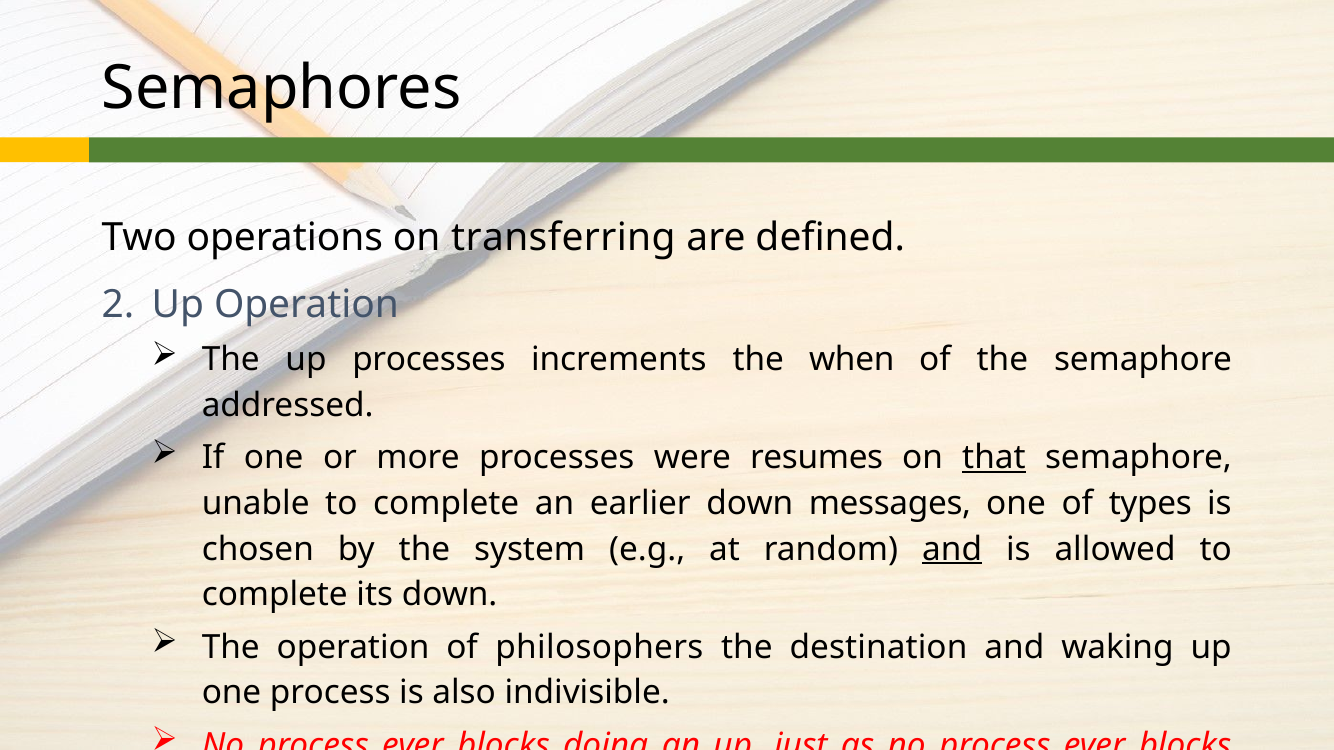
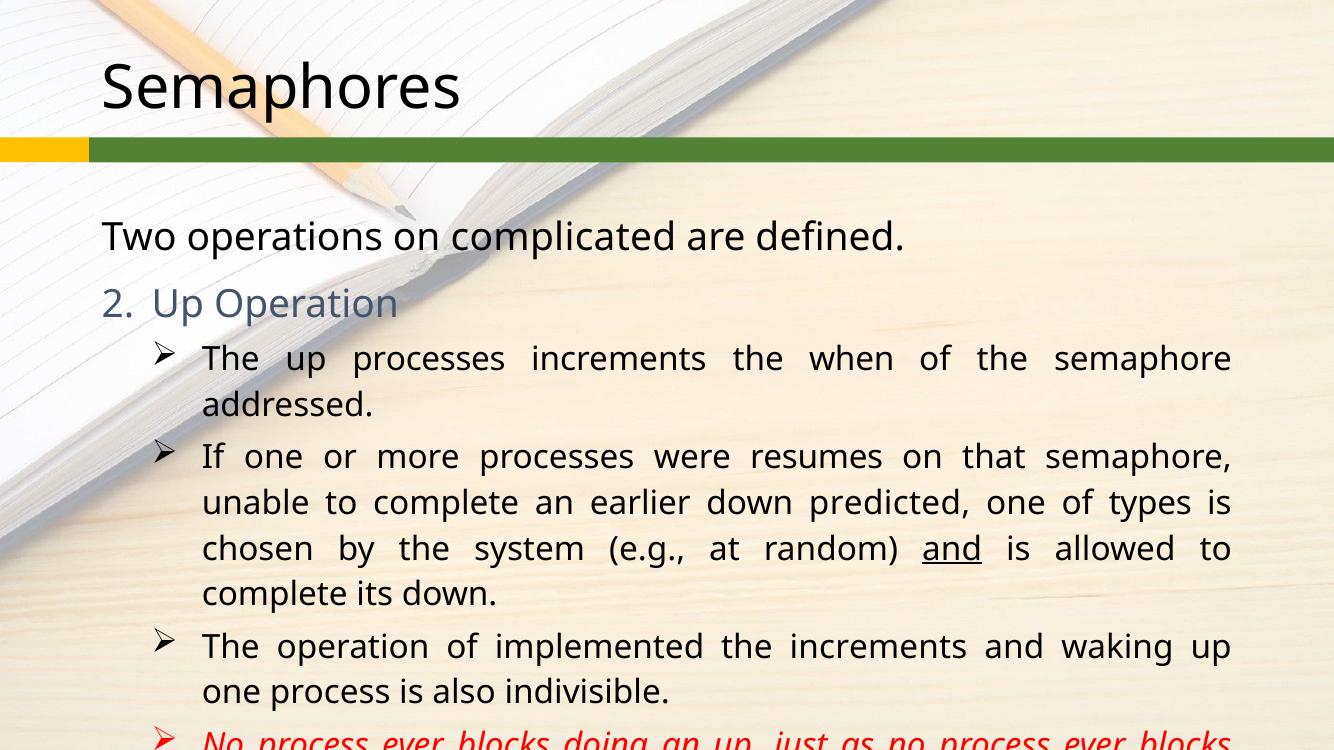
transferring: transferring -> complicated (563, 237)
that underline: present -> none (994, 458)
messages: messages -> predicted (890, 504)
philosophers: philosophers -> implemented (600, 648)
the destination: destination -> increments (878, 648)
